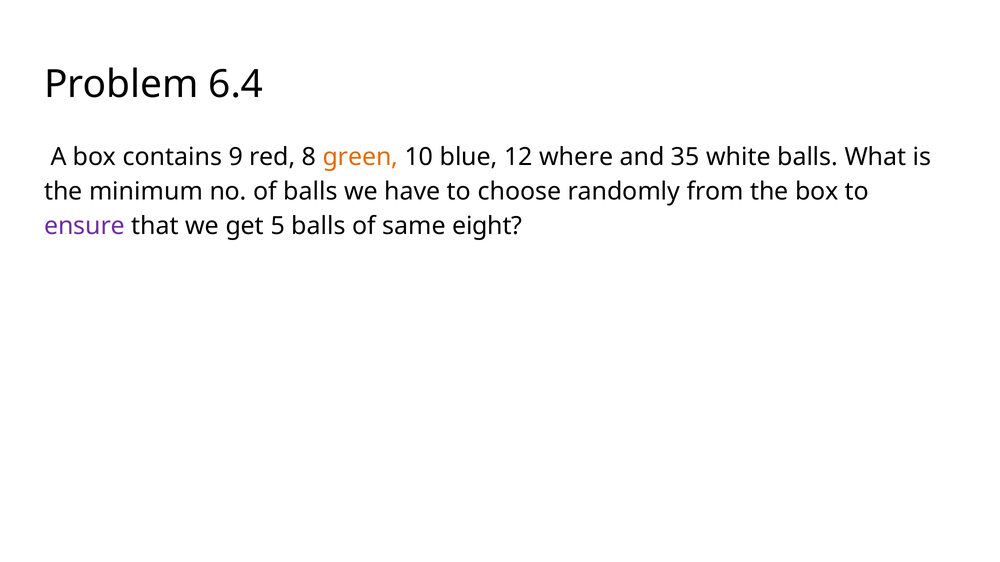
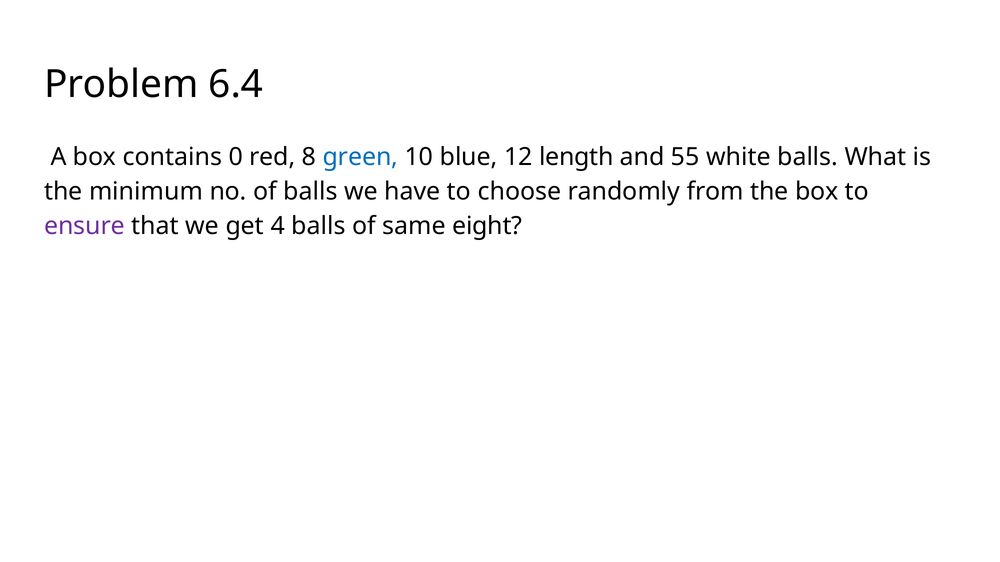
9: 9 -> 0 (236, 157)
green colour: orange -> blue (360, 157)
where: where -> length (576, 157)
35: 35 -> 55 (685, 157)
5: 5 -> 4 (278, 226)
